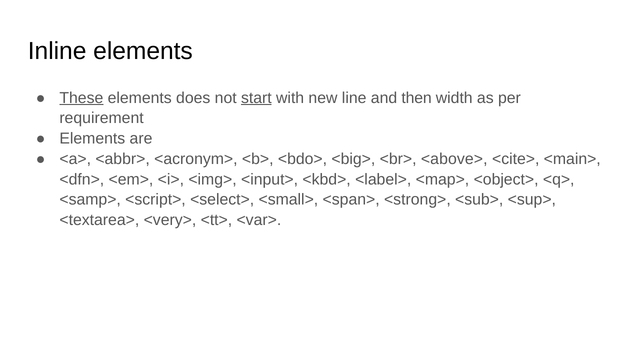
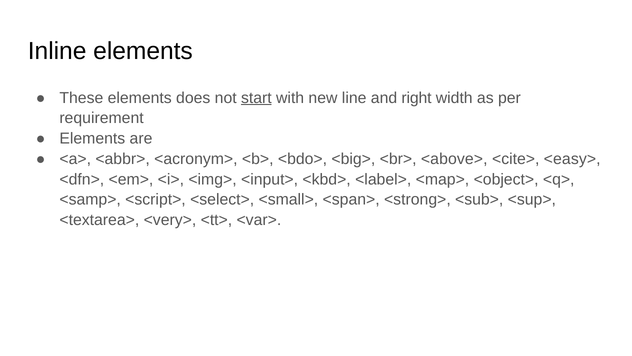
These underline: present -> none (81, 98)
then: then -> right (417, 98)
<main>: <main> -> <easy> (572, 159)
